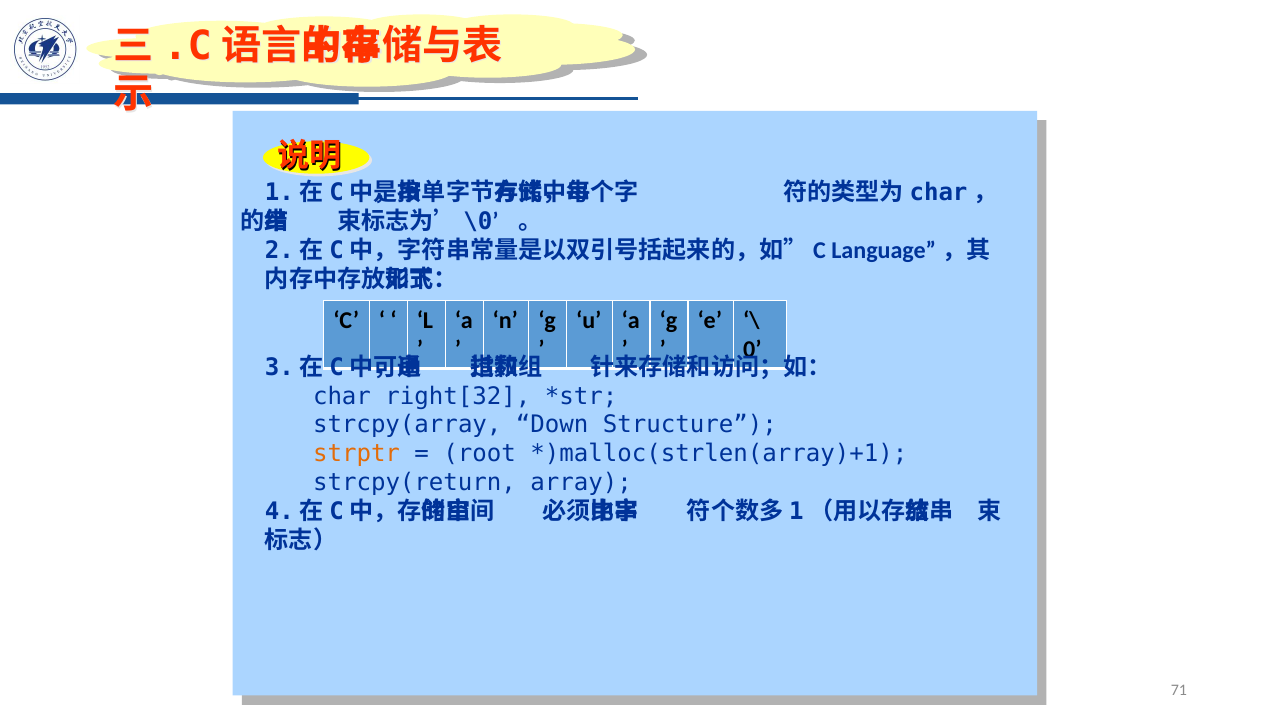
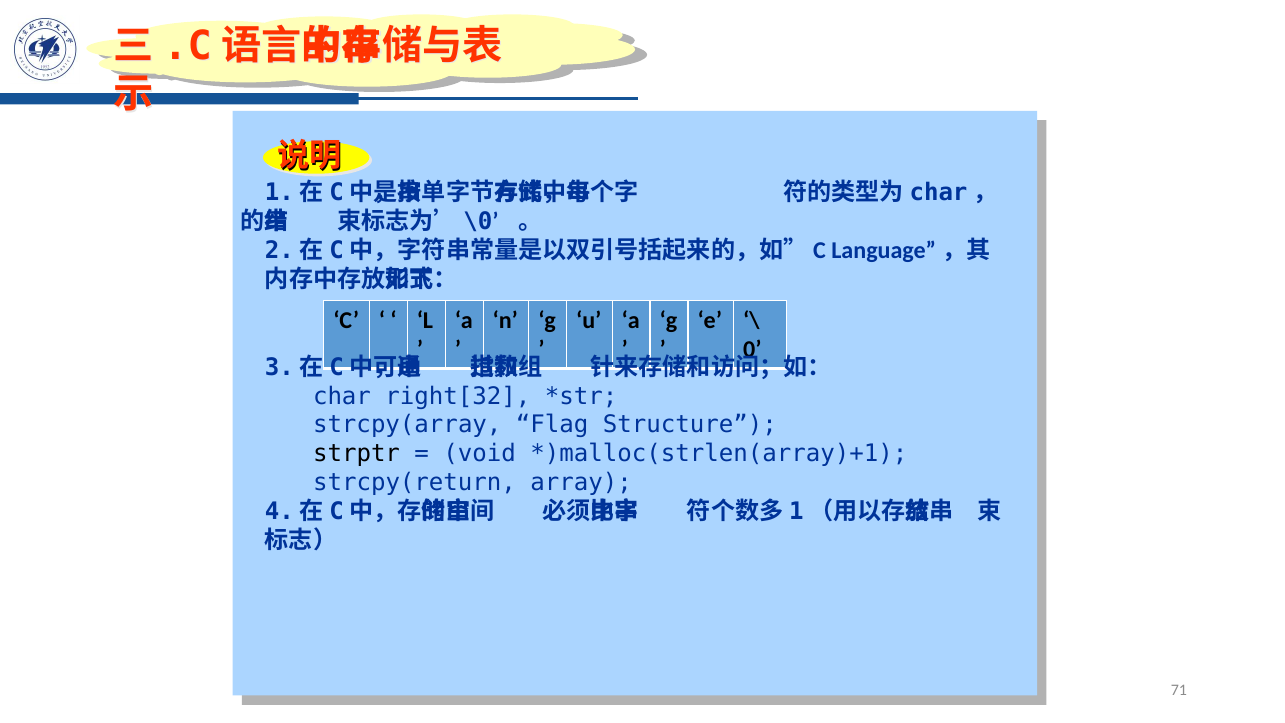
Down: Down -> Flag (552, 425)
strptr colour: orange -> black (357, 454)
root: root -> void (480, 454)
